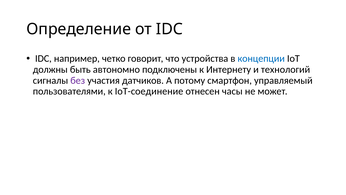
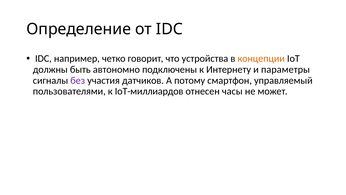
концепции colour: blue -> orange (261, 58)
технологий: технологий -> параметры (285, 69)
IoT-соединение: IoT-соединение -> IoT-миллиардов (149, 91)
